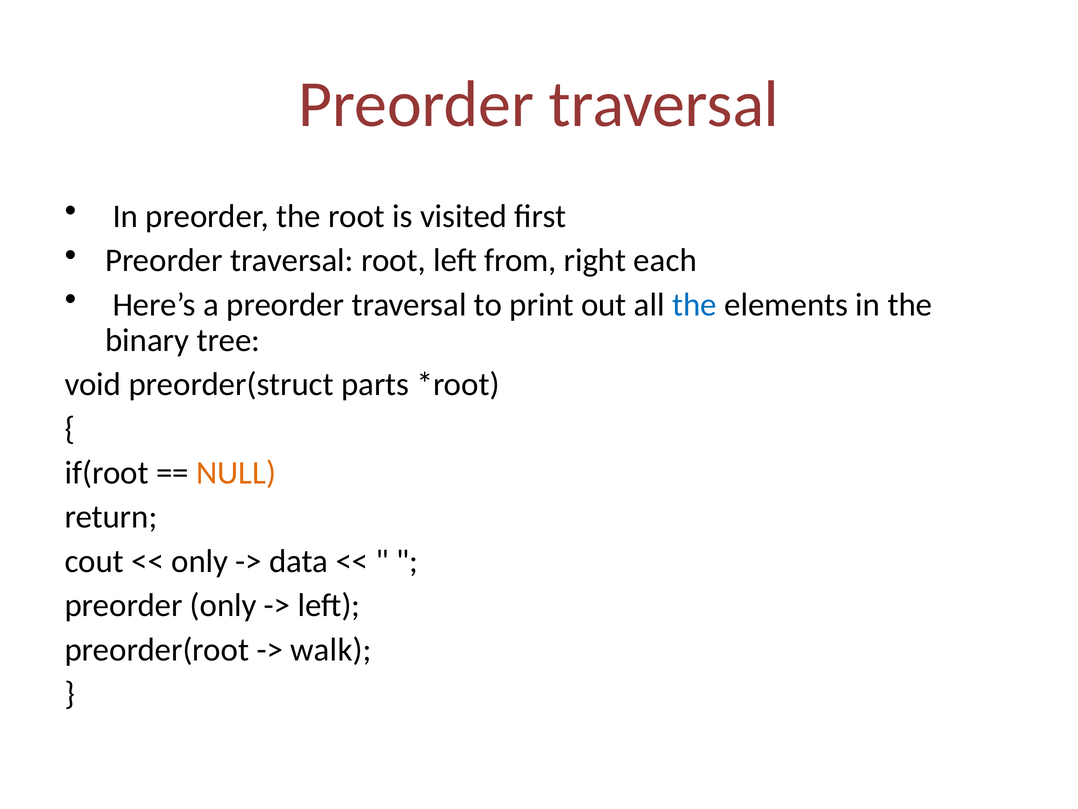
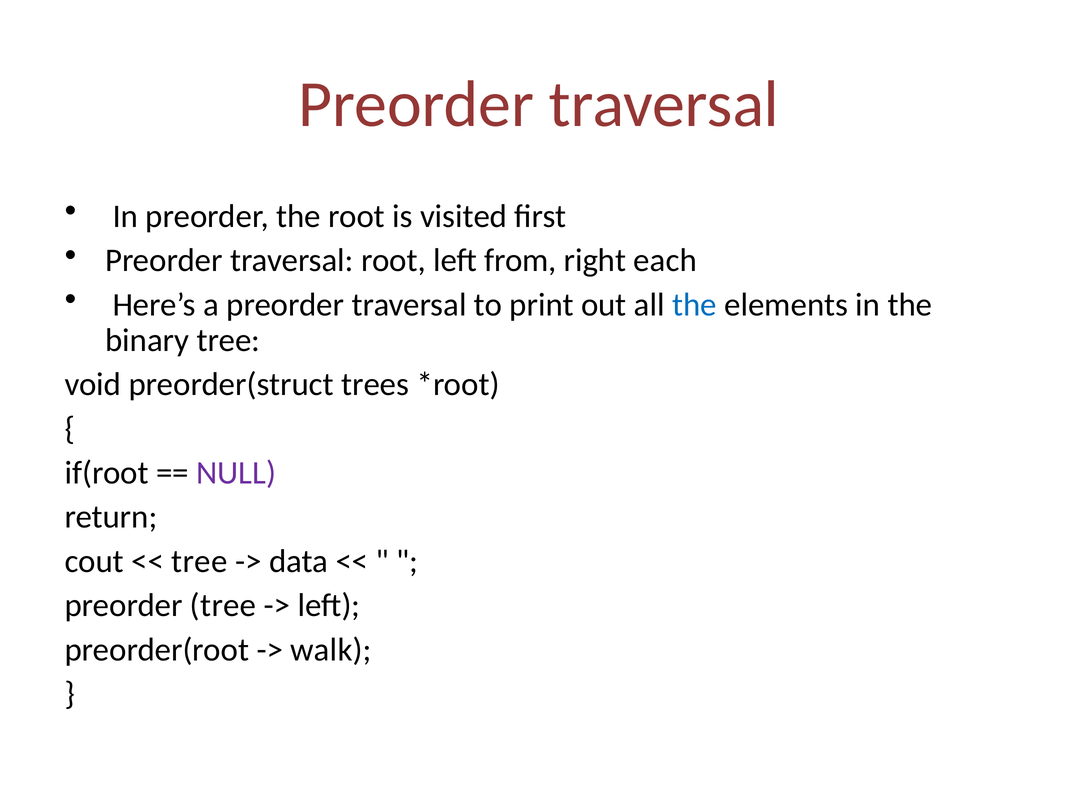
parts: parts -> trees (375, 384)
NULL colour: orange -> purple (236, 473)
only: only -> tree (199, 561)
preorder only: only -> tree (223, 605)
